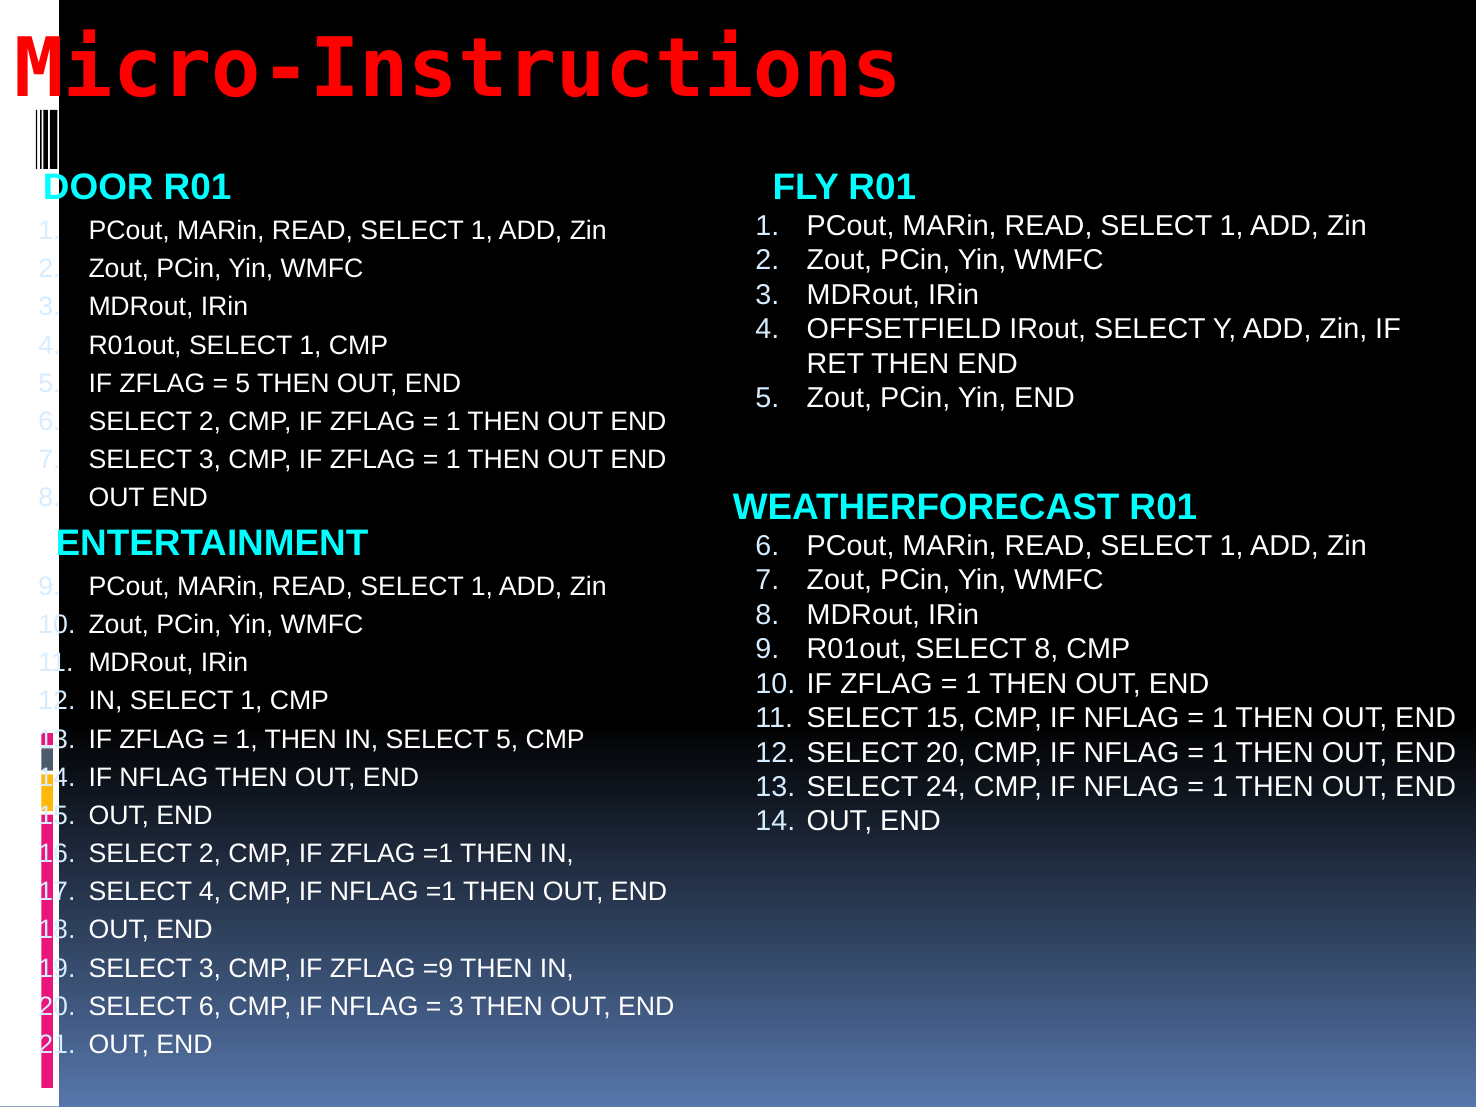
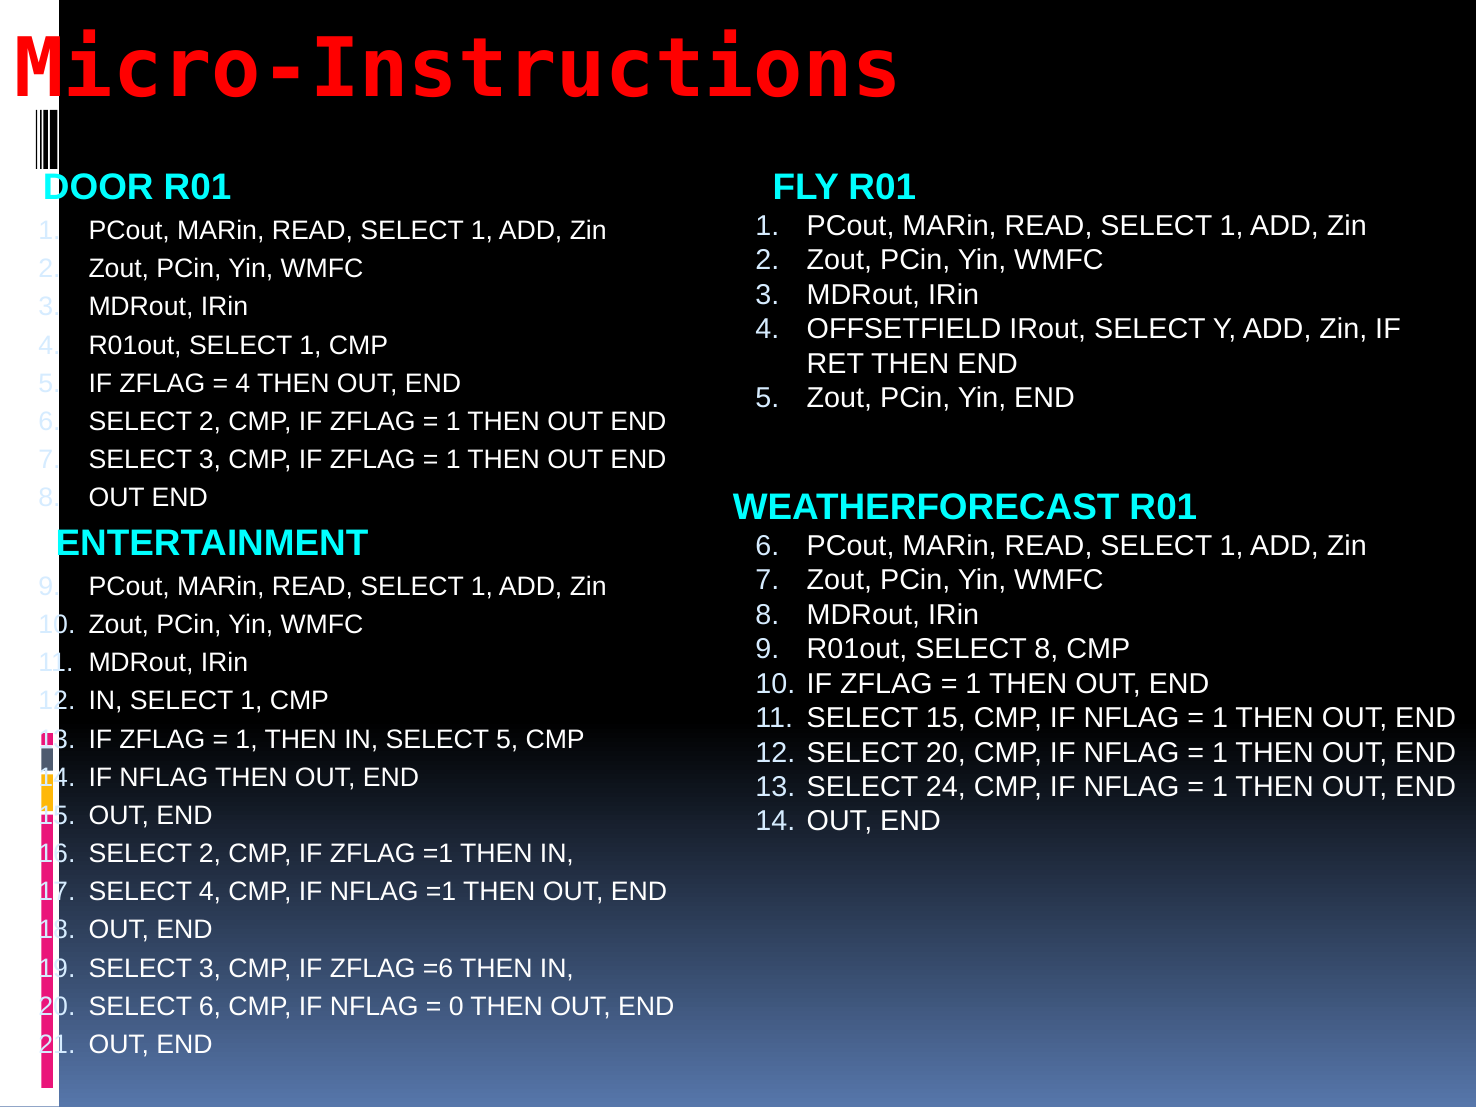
5: 5 -> 4 (243, 383)
=9: =9 -> =6 (438, 968)
3: 3 -> 0 (456, 1006)
